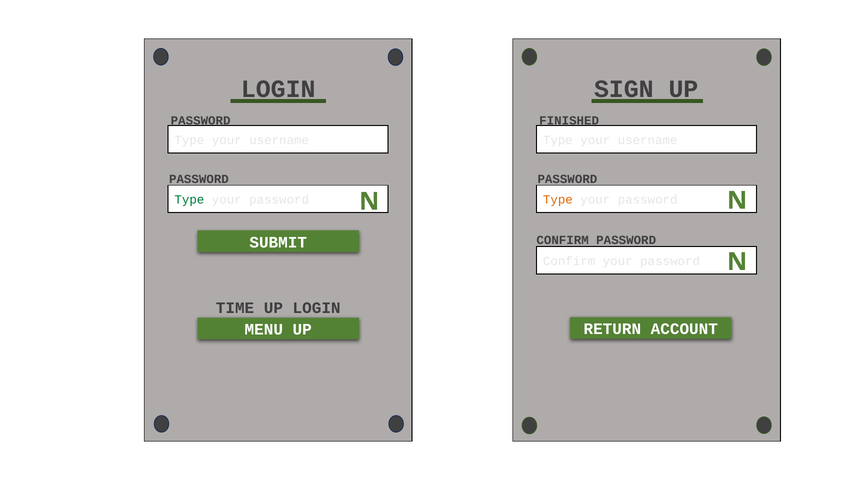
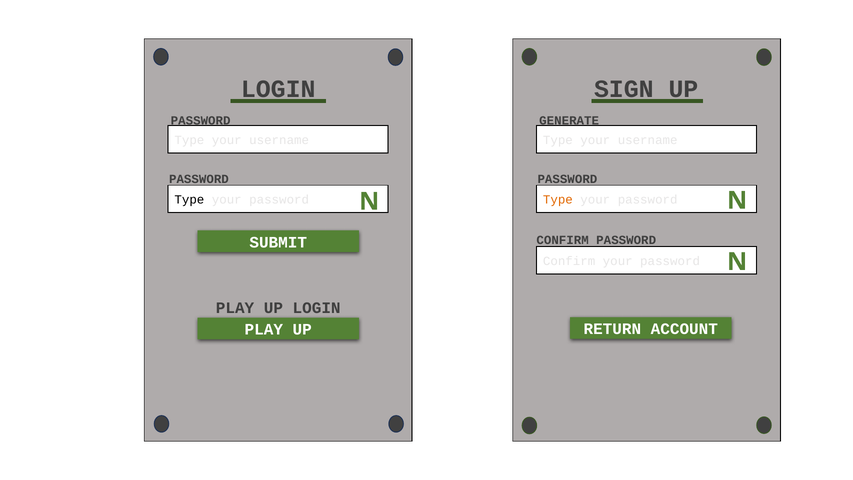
FINISHED: FINISHED -> GENERATE (569, 120)
Type colour: green -> black (189, 200)
TIME: TIME -> PLAY (235, 308)
MENU: MENU -> PLAY (264, 329)
